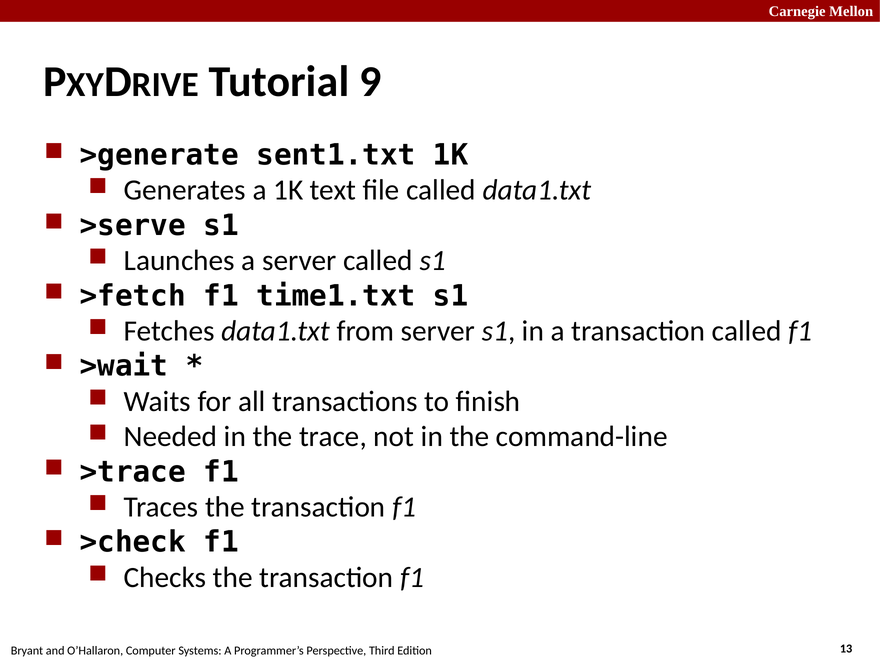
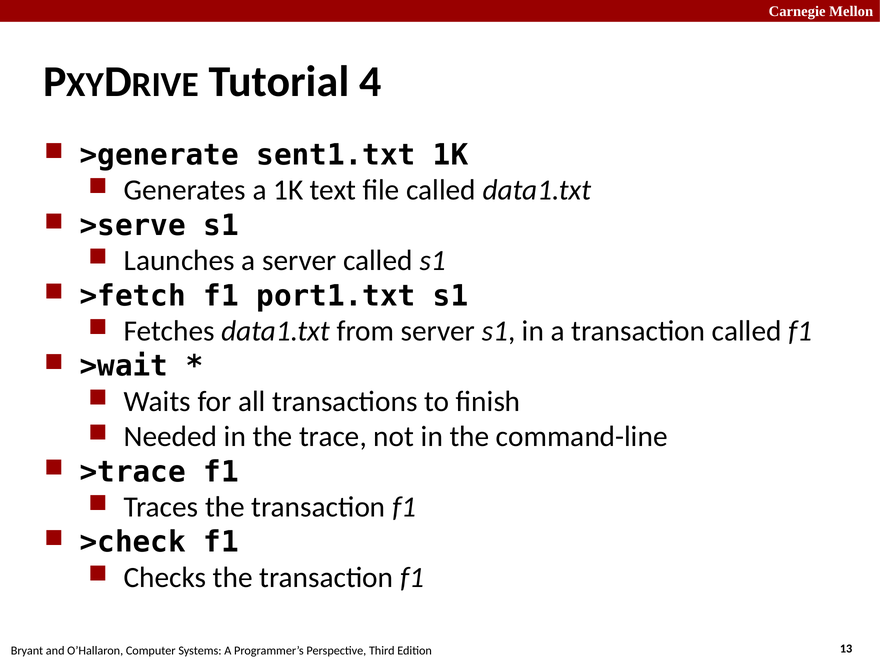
9: 9 -> 4 (370, 82)
time1.txt: time1.txt -> port1.txt (336, 296)
